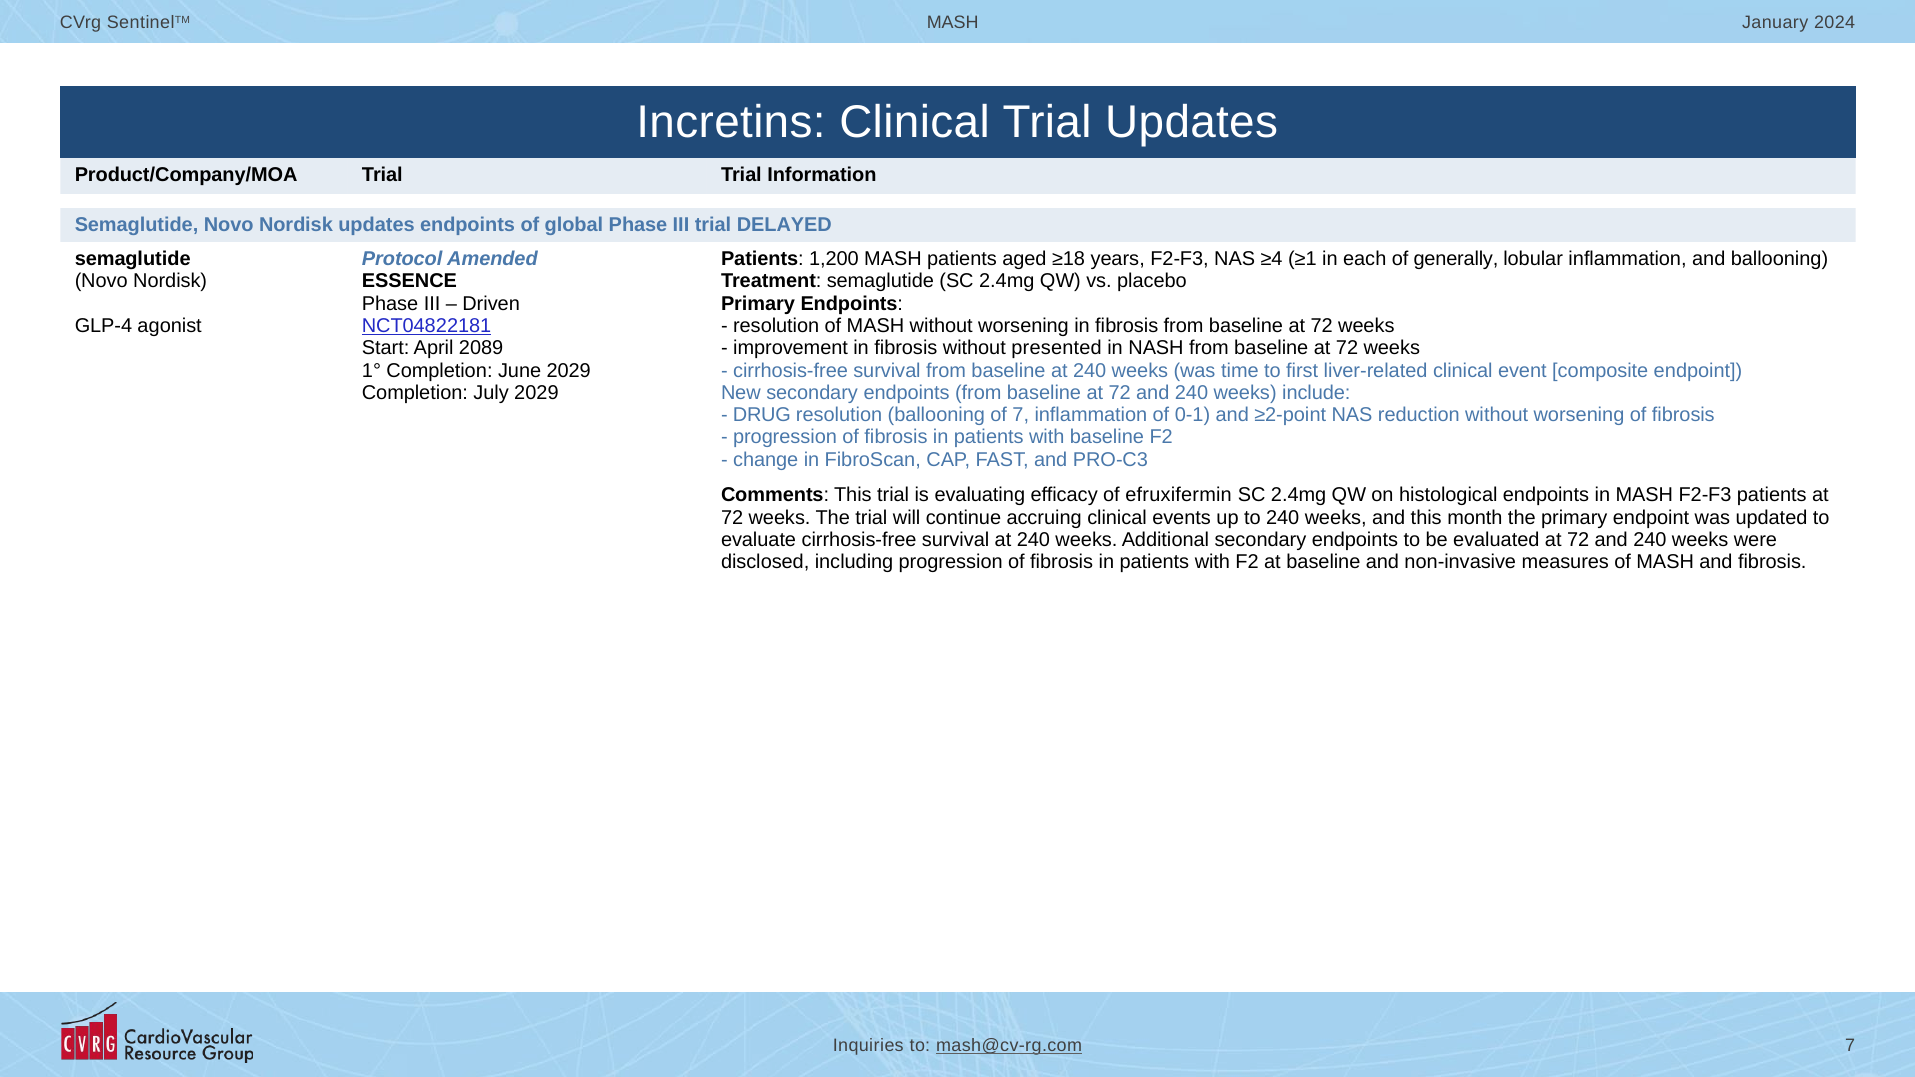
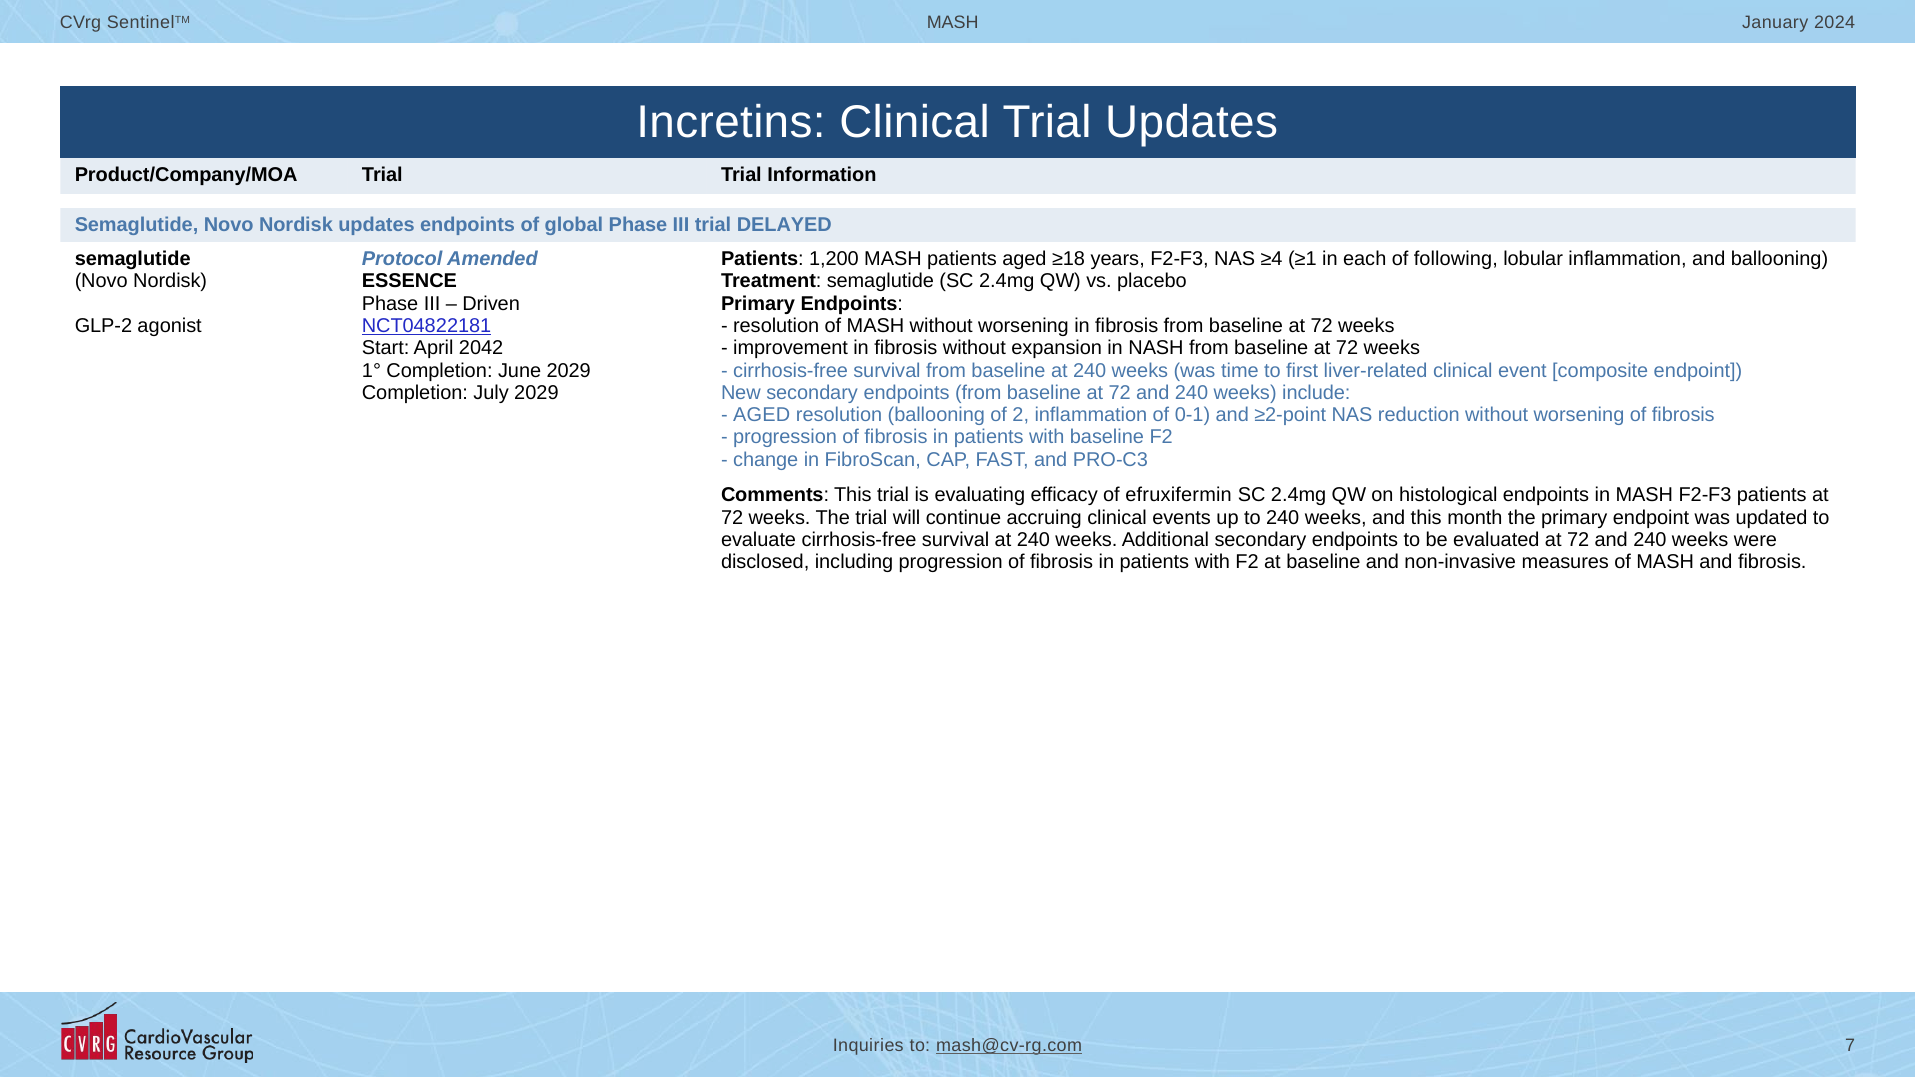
generally: generally -> following (1456, 259)
GLP-4: GLP-4 -> GLP-2 (103, 326)
2089: 2089 -> 2042 (481, 348)
presented: presented -> expansion (1057, 348)
DRUG: DRUG -> AGED (762, 415)
of 7: 7 -> 2 (1021, 415)
